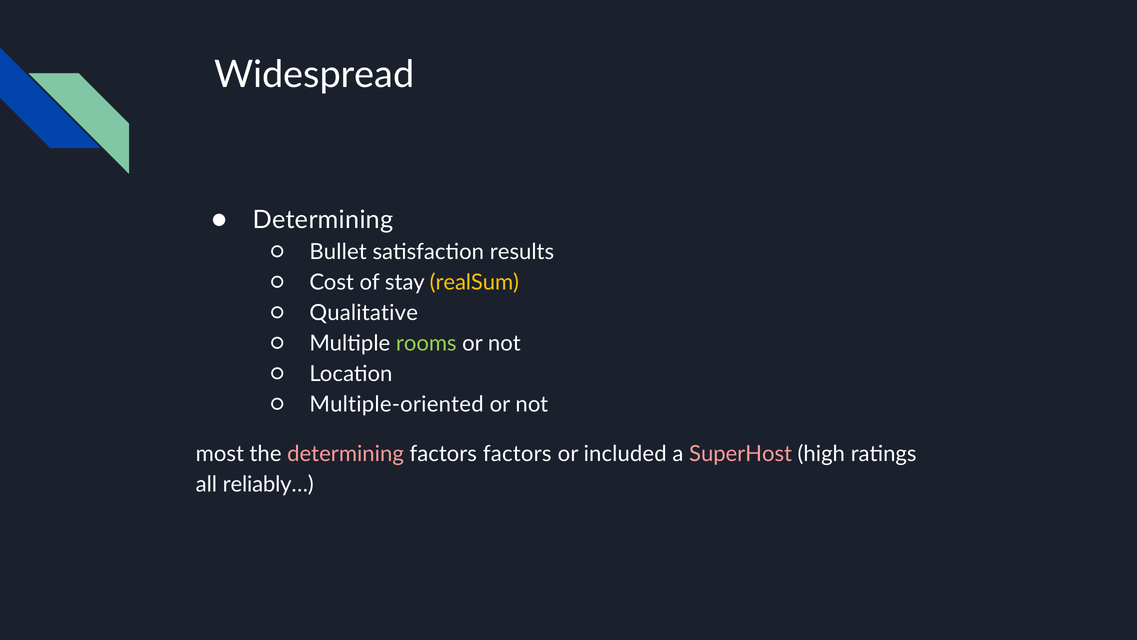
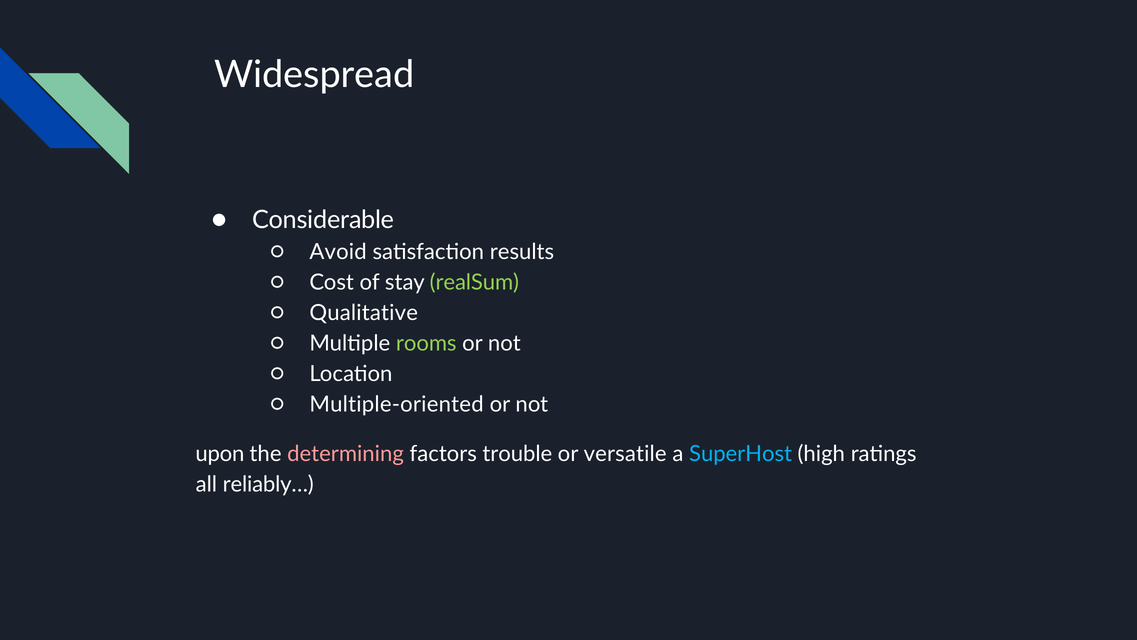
Determining: Determining -> Considerable (323, 220)
Bullet: Bullet -> Avoid (338, 252)
realSum colour: yellow -> light green (474, 282)
most: most -> upon (220, 454)
factors factors: factors -> trouble (517, 454)
included: included -> versatile (625, 454)
SuperHost colour: pink -> light blue (741, 454)
